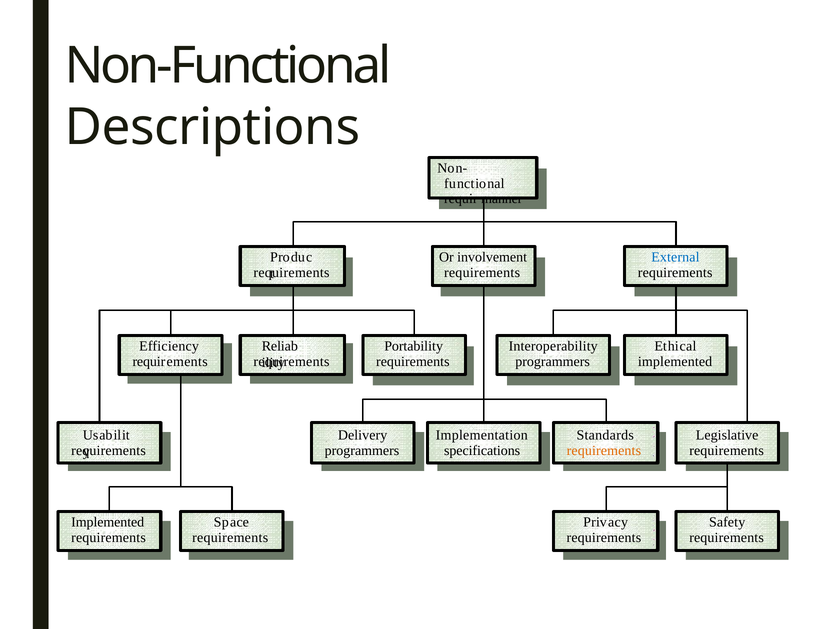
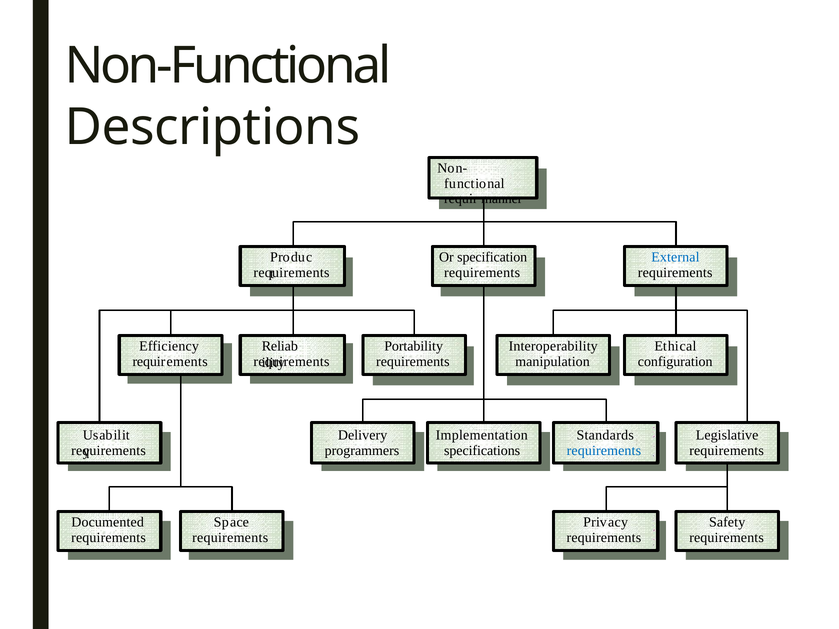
involvement: involvement -> specification (492, 257)
programmers: programmers -> manipulation (553, 362)
implemented: implemented -> configuration (675, 362)
requirements colour: orange -> blue (604, 451)
Implemented: Implemented -> Documented (108, 522)
